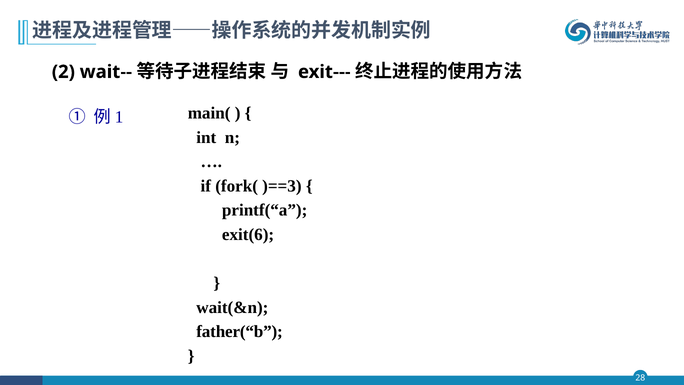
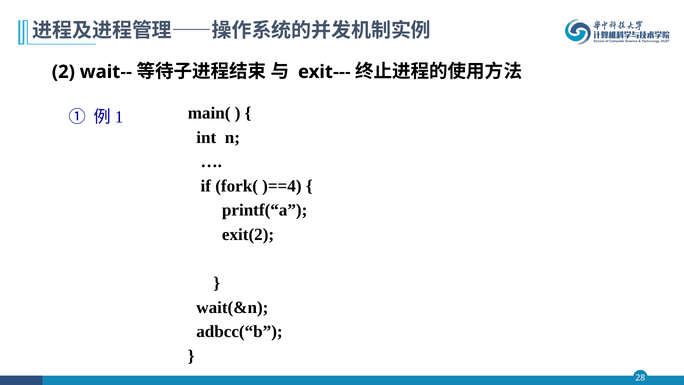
)==3: )==3 -> )==4 (282, 186)
exit(6: exit(6 -> exit(2 (248, 234)
father(“b: father(“b -> adbcc(“b (239, 332)
